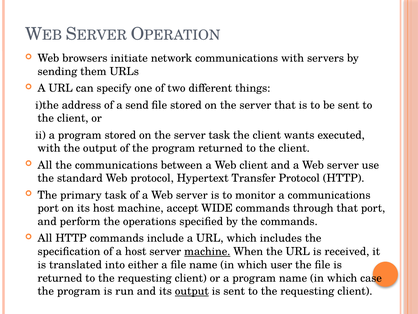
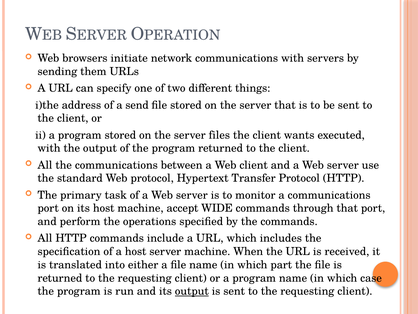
server task: task -> files (219, 135)
machine underline: present -> none (207, 251)
user: user -> part (281, 264)
